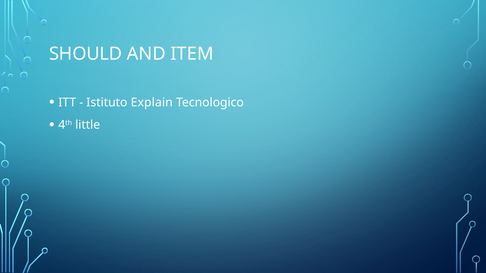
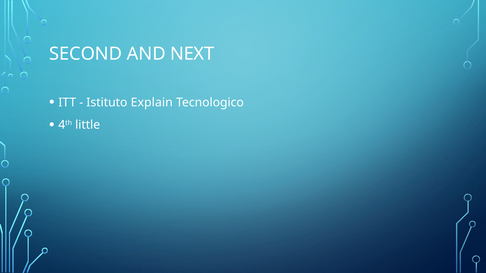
SHOULD: SHOULD -> SECOND (86, 54)
ITEM: ITEM -> NEXT (192, 54)
